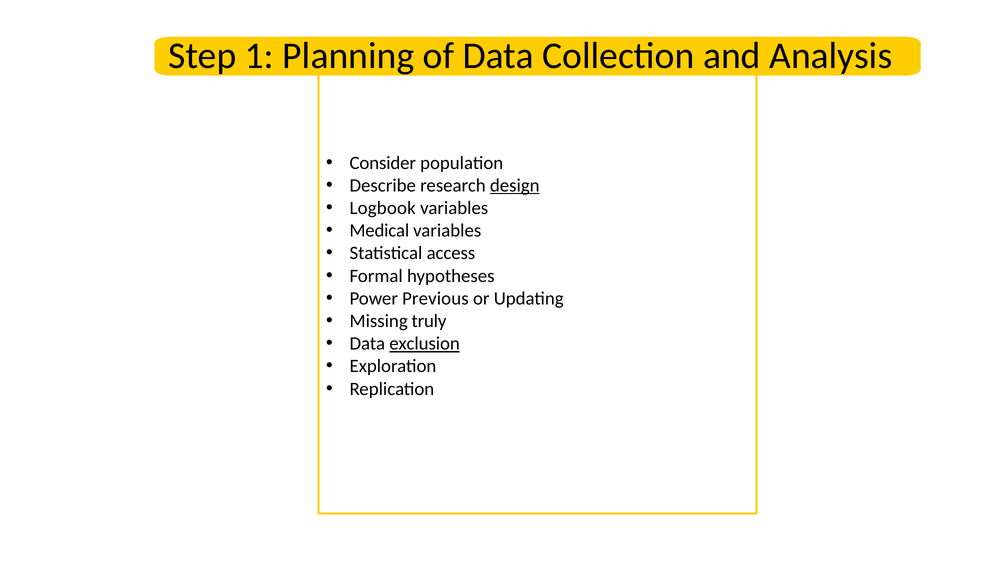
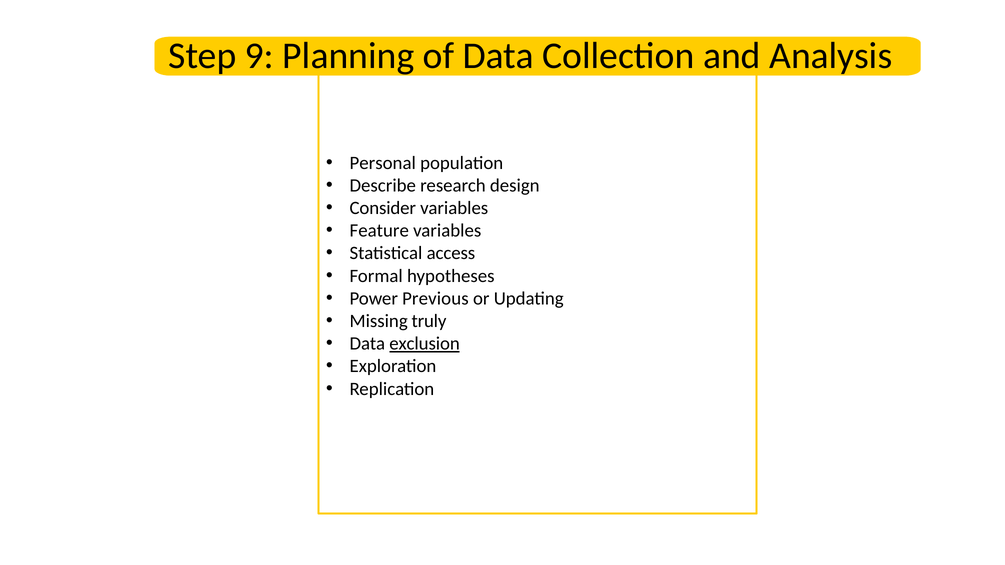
1: 1 -> 9 (259, 56)
Consider: Consider -> Personal (383, 163)
design underline: present -> none (515, 186)
Logbook: Logbook -> Consider (383, 208)
Medical: Medical -> Feature (379, 231)
